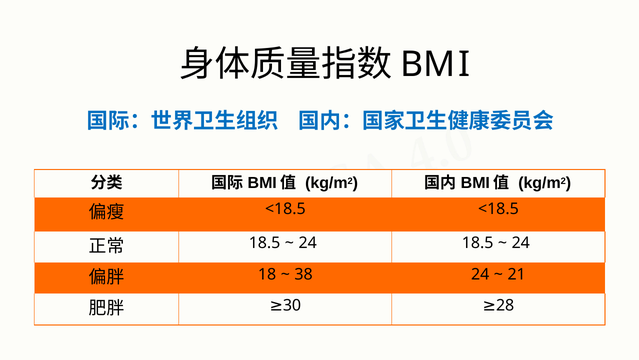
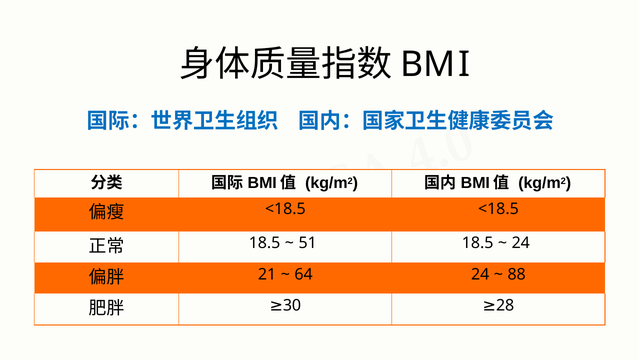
24: 24 -> 51 (308, 243)
18: 18 -> 21 (267, 274)
38: 38 -> 64 (304, 274)
21: 21 -> 88 (517, 274)
